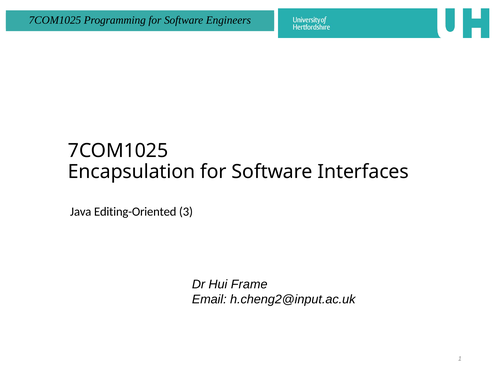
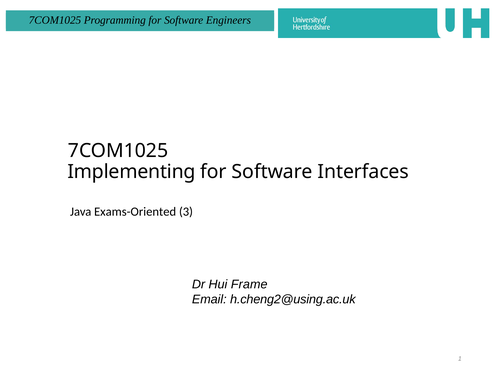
Encapsulation: Encapsulation -> Implementing (132, 172)
Editing-Oriented: Editing-Oriented -> Exams-Oriented (135, 212)
h.cheng2@input.ac.uk: h.cheng2@input.ac.uk -> h.cheng2@using.ac.uk (293, 299)
